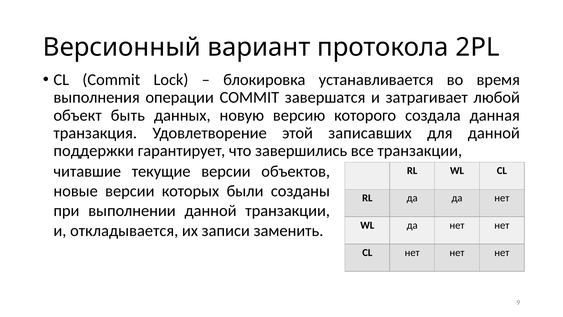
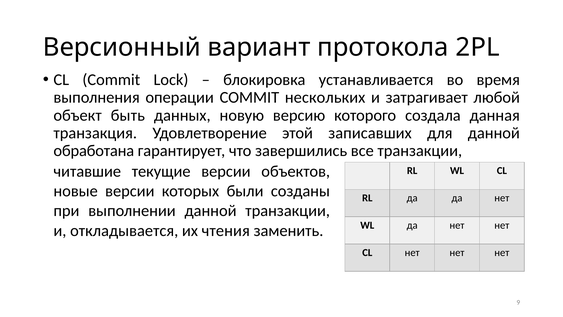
завершатся: завершатся -> нескольких (325, 97)
поддержки: поддержки -> обработана (94, 151)
записи: записи -> чтения (226, 230)
